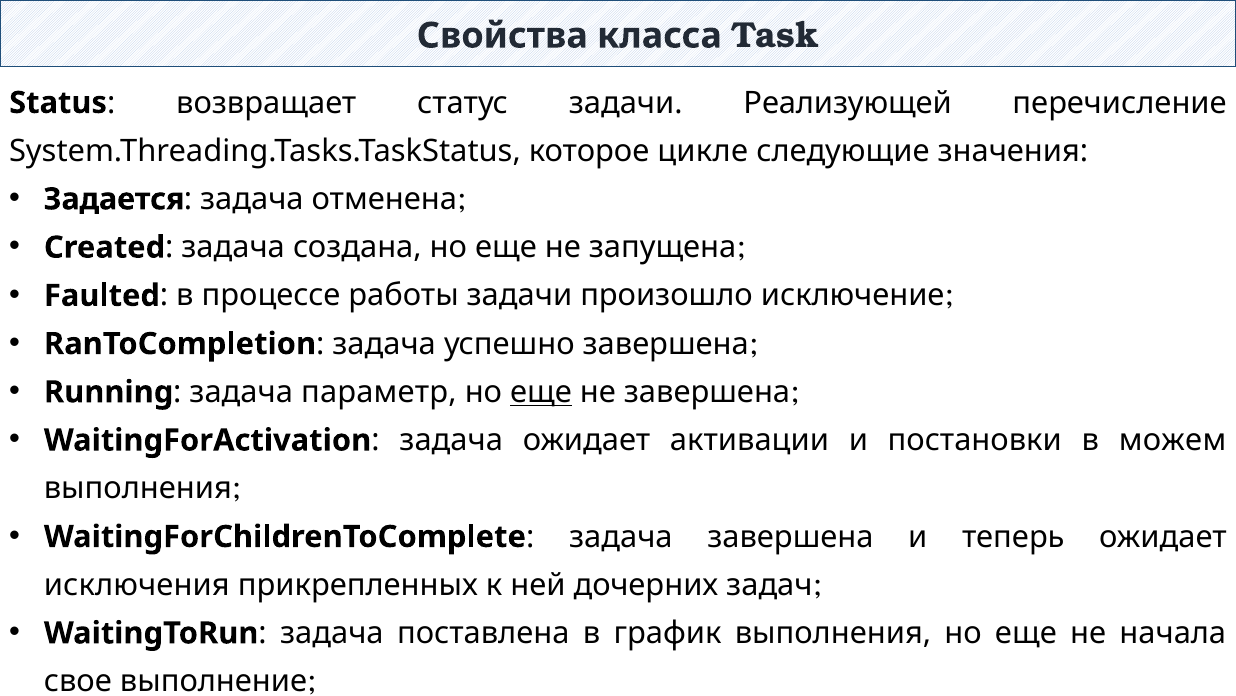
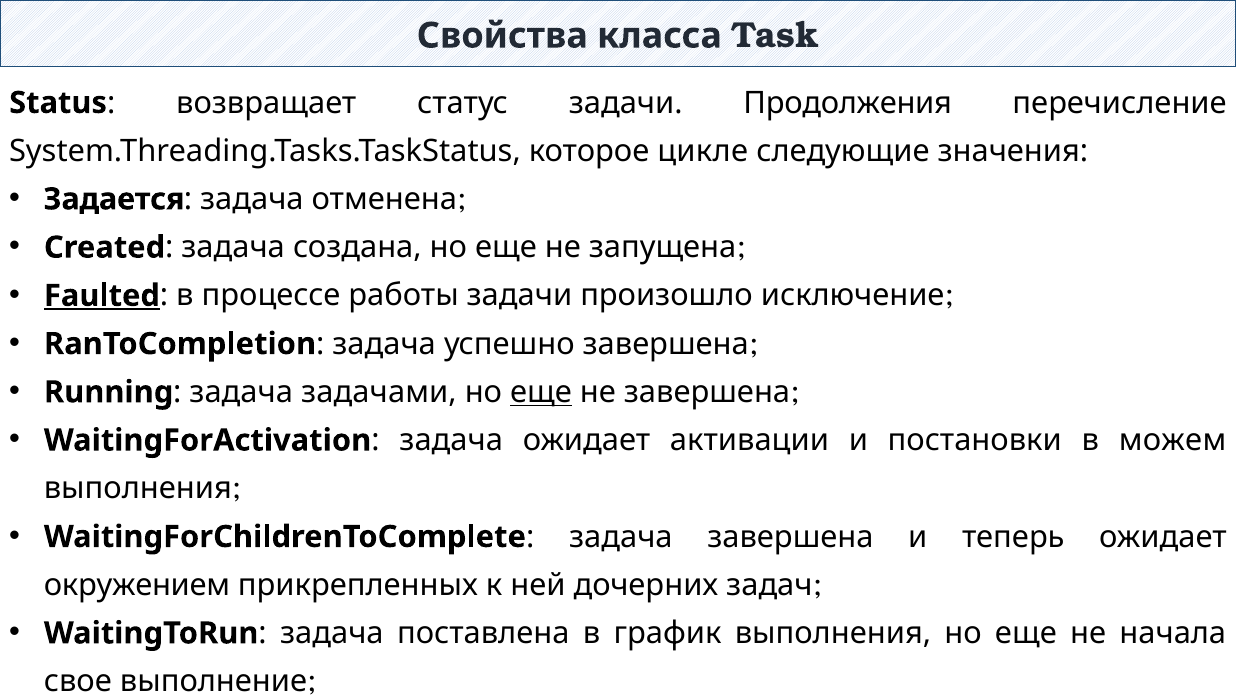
Реализующей: Реализующей -> Продолжения (848, 103)
Faulted underline: none -> present (102, 295)
параметр: параметр -> задачами (379, 392)
исключения: исключения -> окружением (137, 584)
